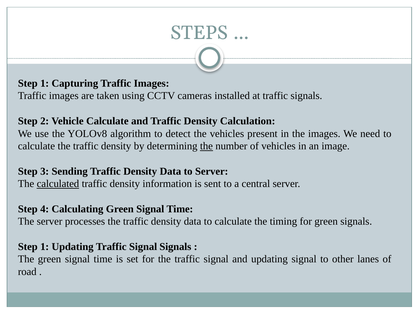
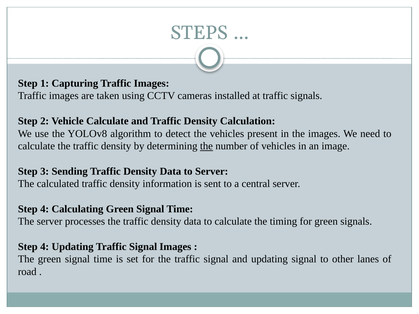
calculated underline: present -> none (58, 184)
1: 1 -> 4 (45, 247)
Signal Signals: Signals -> Images (175, 247)
